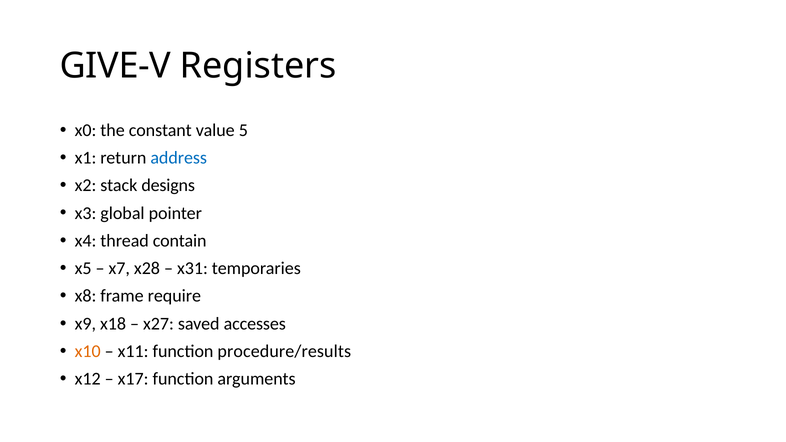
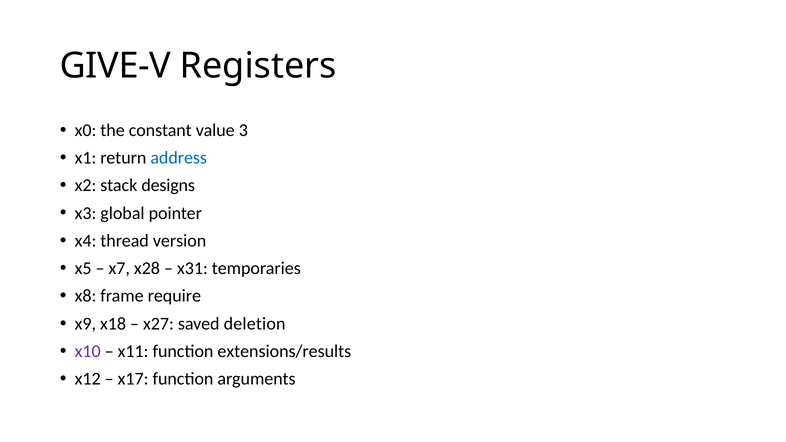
5: 5 -> 3 (243, 130)
contain: contain -> version (180, 241)
accesses: accesses -> deletion (255, 324)
x10 colour: orange -> purple (88, 351)
procedure/results: procedure/results -> extensions/results (284, 351)
